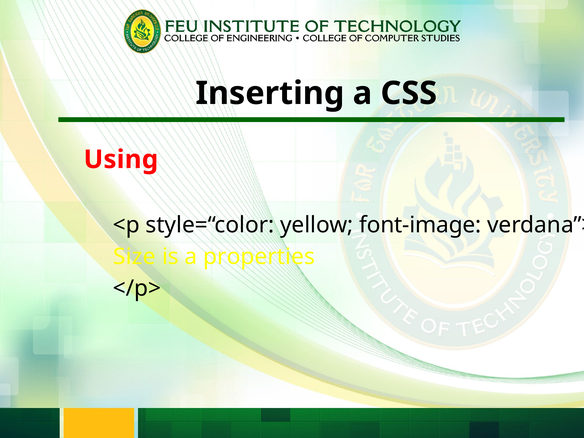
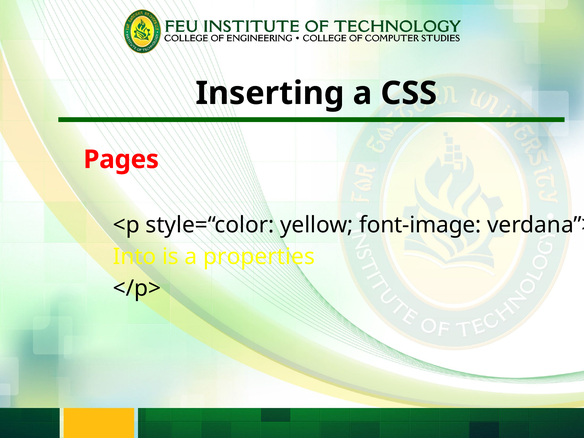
Using: Using -> Pages (121, 159)
Size: Size -> Into (135, 257)
